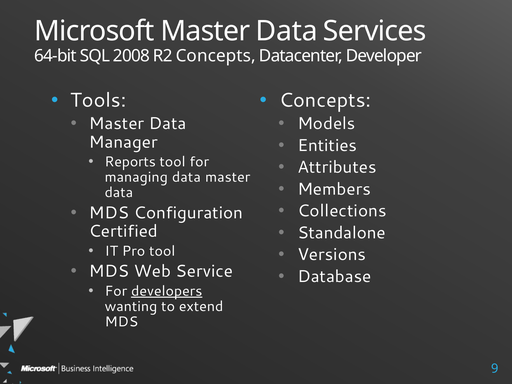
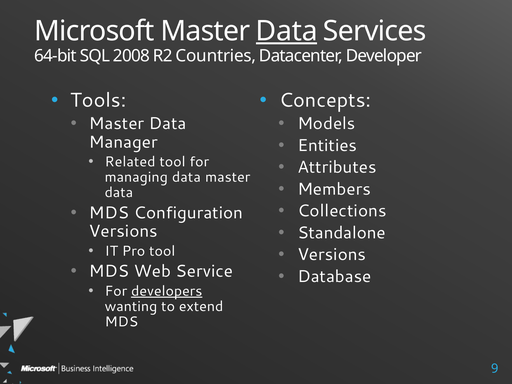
Data underline: none -> present (287, 31)
R2 Concepts: Concepts -> Countries (216, 56)
Reports: Reports -> Related (130, 162)
Certified: Certified -> Versions (123, 231)
